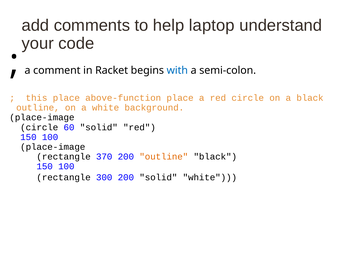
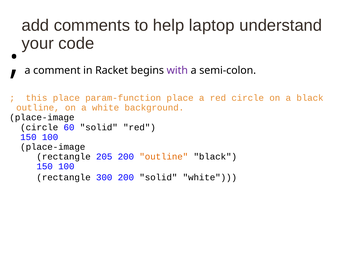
with colour: blue -> purple (177, 70)
above-function: above-function -> param-function (123, 98)
370: 370 -> 205 (104, 156)
